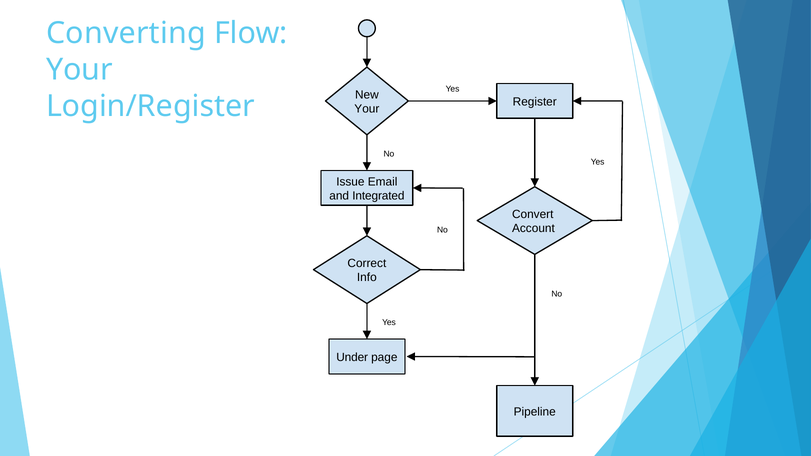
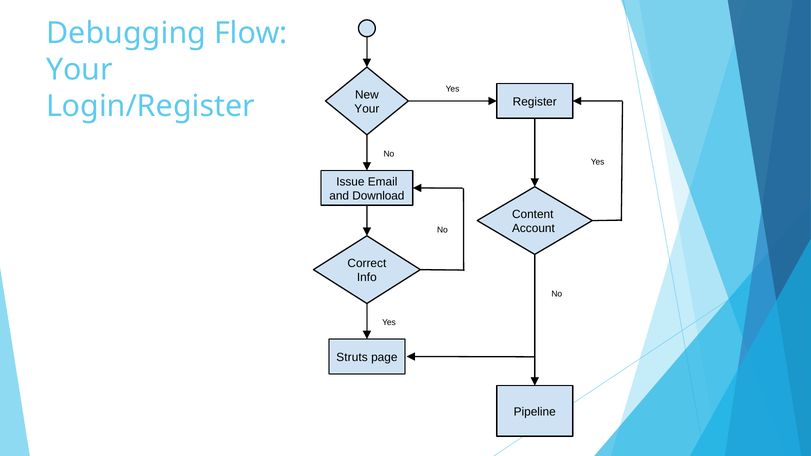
Converting: Converting -> Debugging (126, 33)
Integrated: Integrated -> Download (378, 196)
Convert: Convert -> Content (533, 214)
Under: Under -> Struts (352, 357)
